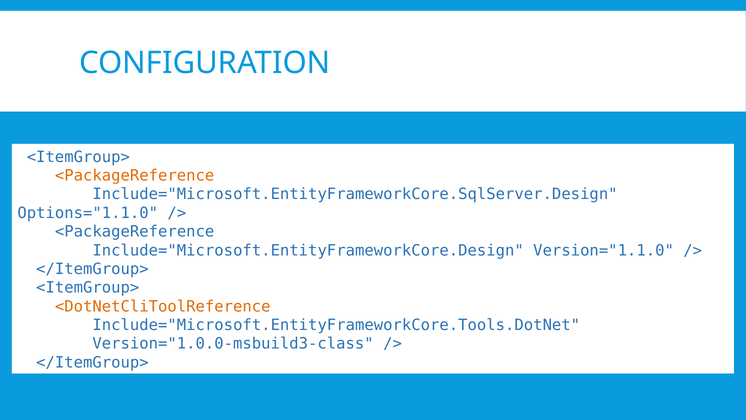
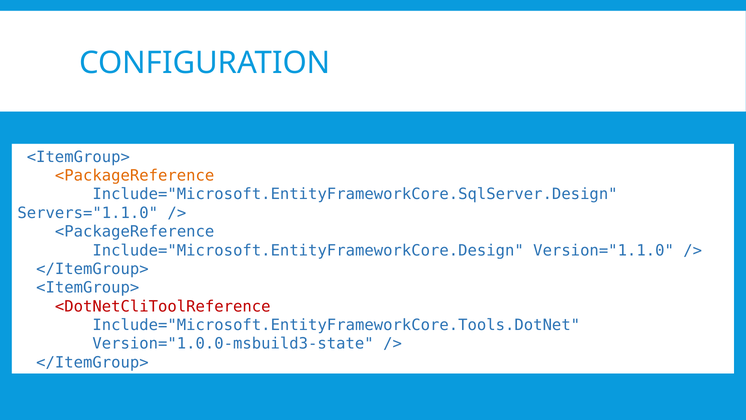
Options="1.1.0: Options="1.1.0 -> Servers="1.1.0 (88, 213)
<DotNetCliToolReference colour: orange -> red (163, 306)
Version="1.0.0-msbuild3-class: Version="1.0.0-msbuild3-class -> Version="1.0.0-msbuild3-state (233, 343)
